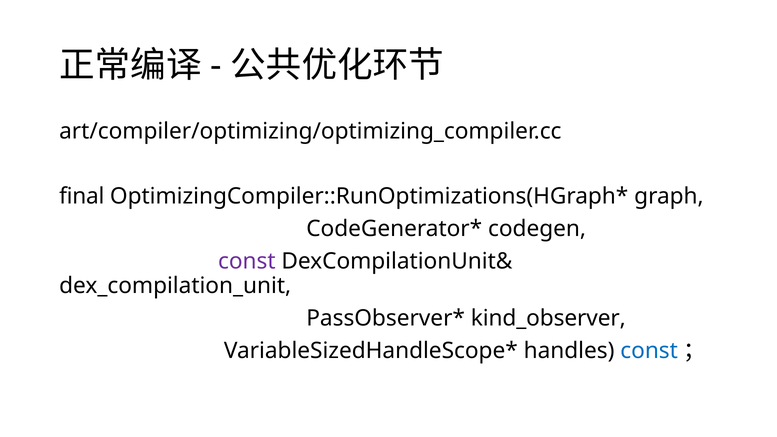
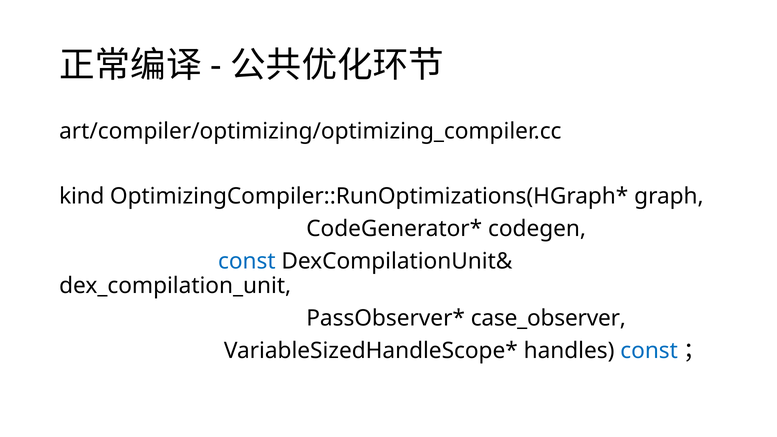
final: final -> kind (82, 196)
const colour: purple -> blue (247, 261)
kind_observer: kind_observer -> case_observer (548, 318)
